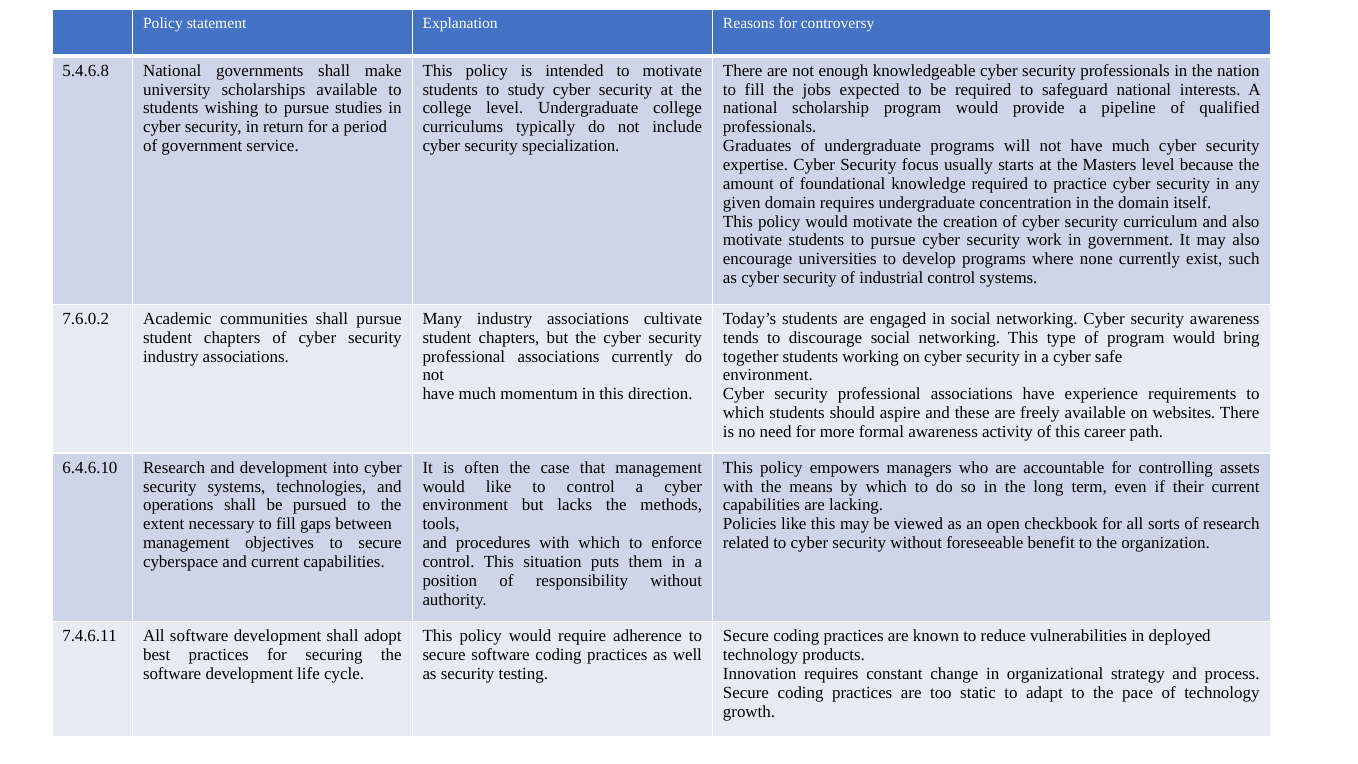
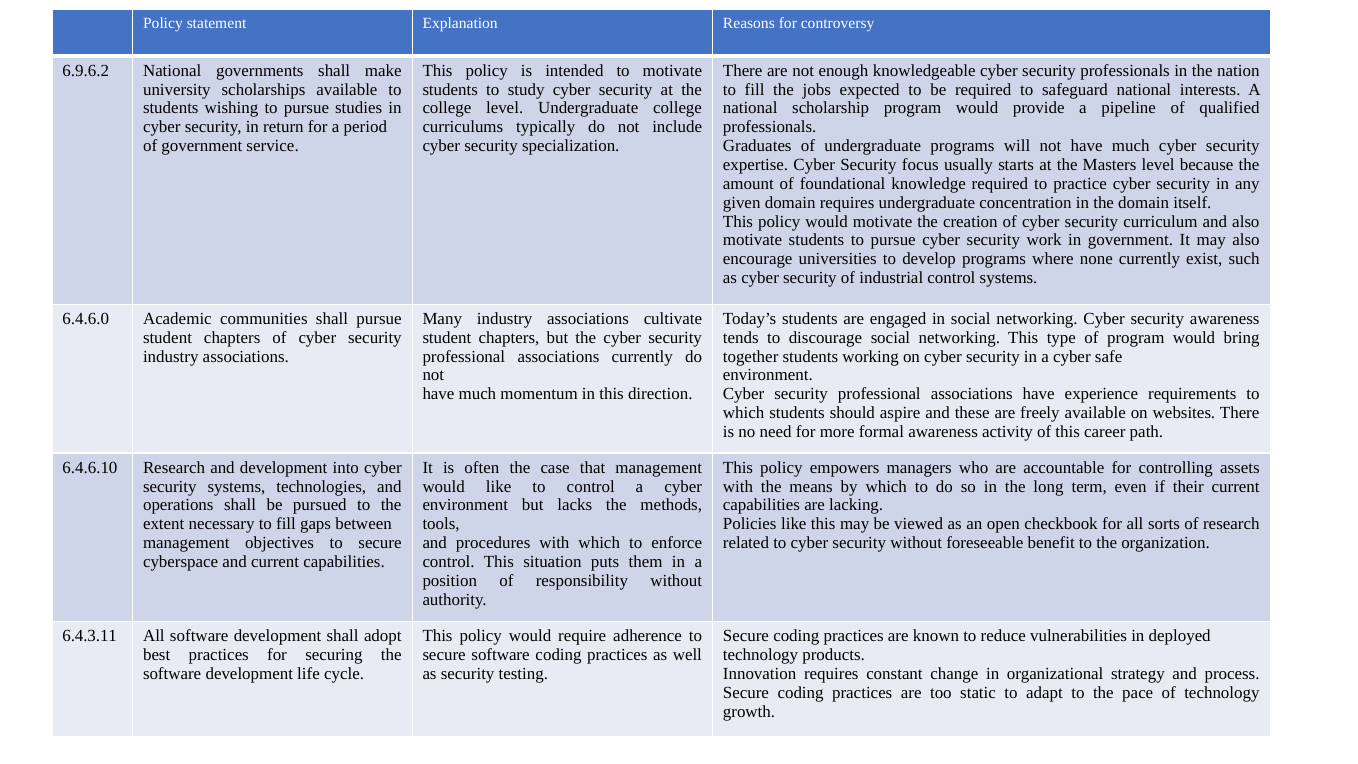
5.4.6.8: 5.4.6.8 -> 6.9.6.2 (86, 71)
7.6.0.2: 7.6.0.2 -> 6.4.6.0 (86, 319)
7.4.6.11: 7.4.6.11 -> 6.4.3.11 (90, 636)
